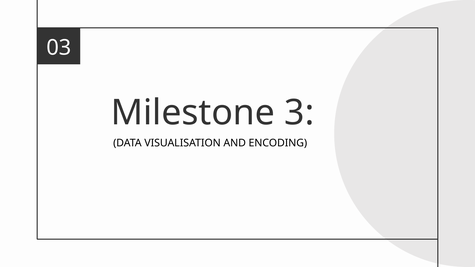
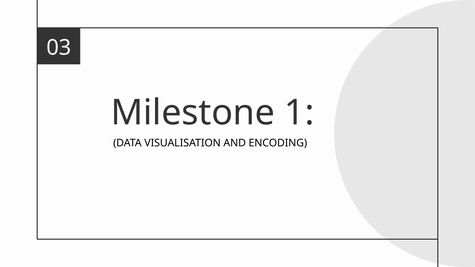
3: 3 -> 1 (299, 113)
